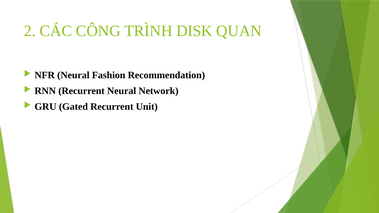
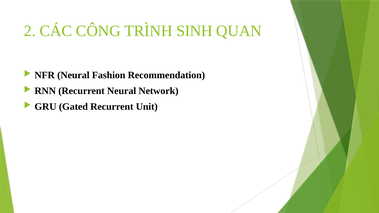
DISK: DISK -> SINH (194, 31)
